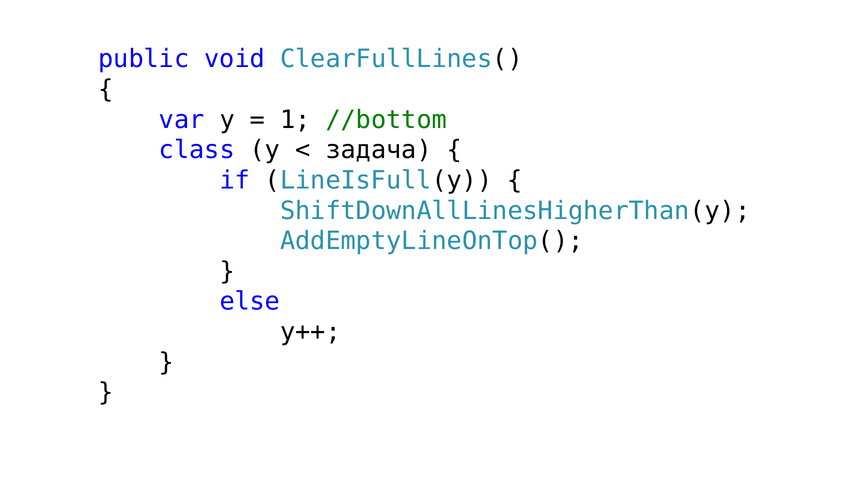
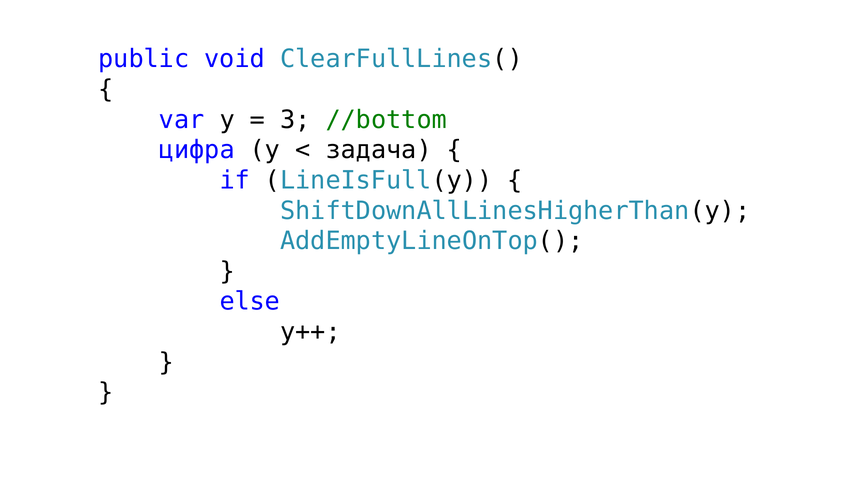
1: 1 -> 3 (295, 120)
class: class -> цифра (197, 150)
